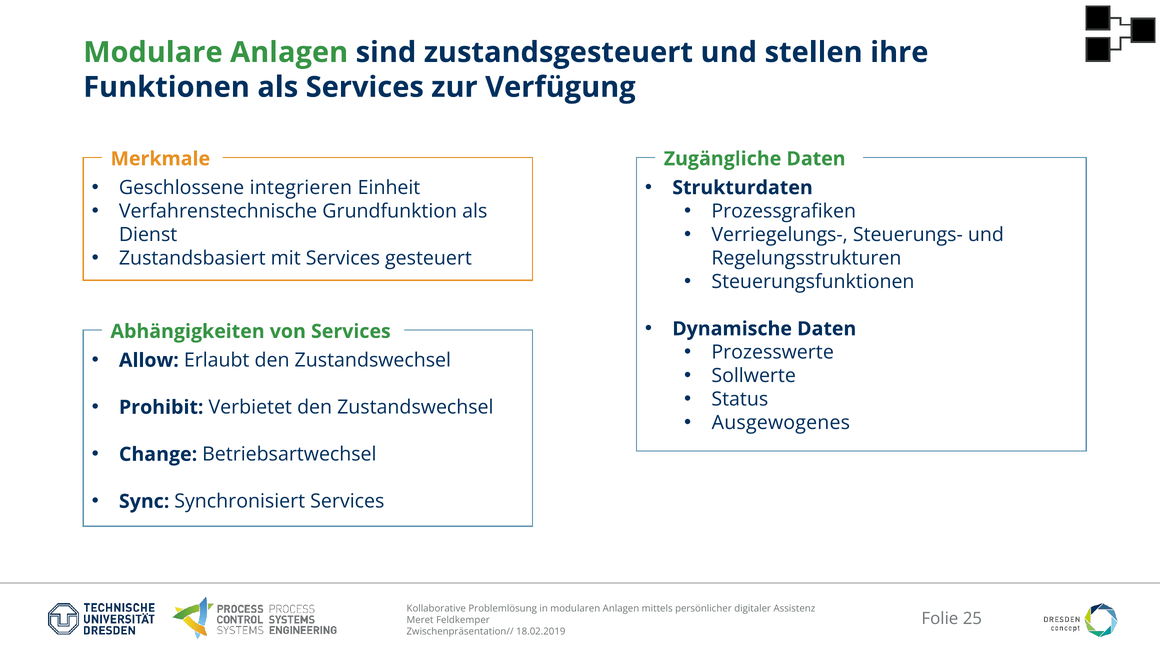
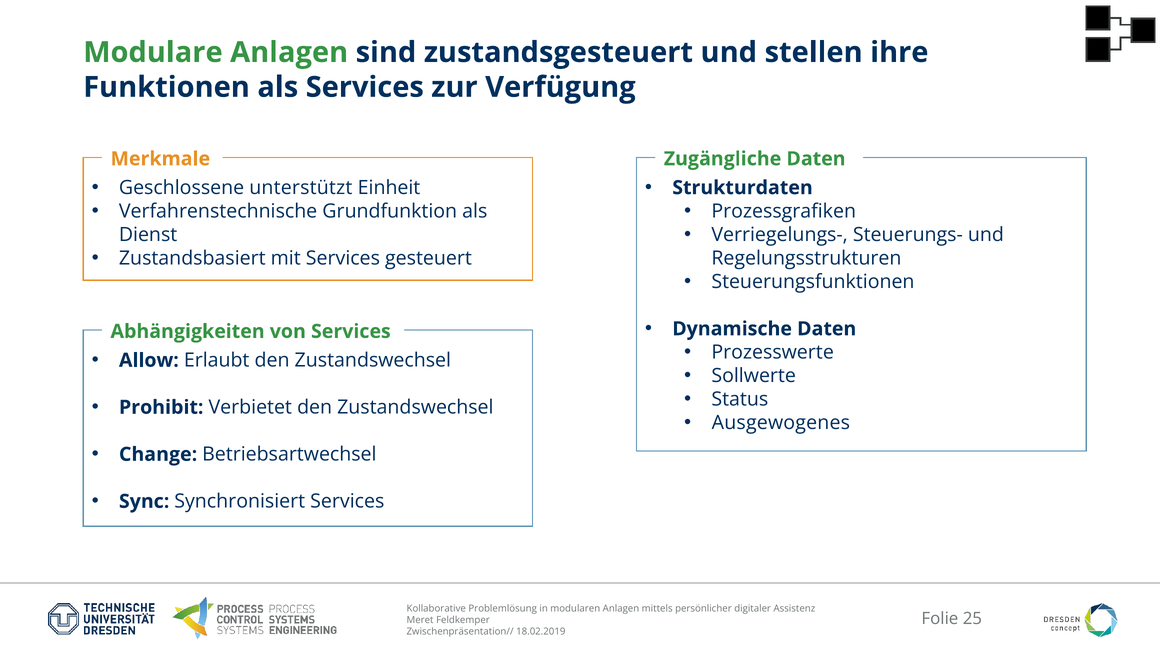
integrieren: integrieren -> unterstützt (301, 188)
